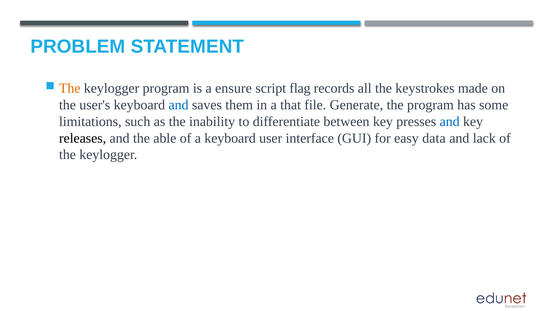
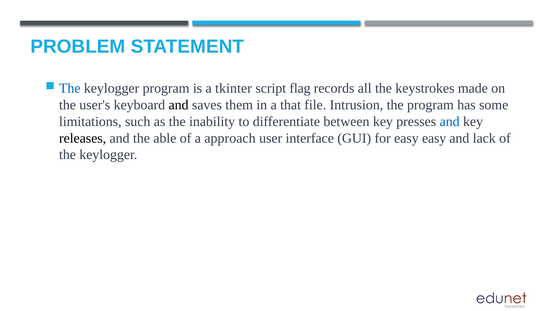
The colour: orange -> blue (70, 88)
ensure: ensure -> tkinter (234, 88)
and colour: blue -> black (179, 105)
Generate: Generate -> Intrusion (356, 105)
a keyboard: keyboard -> approach (230, 138)
easy data: data -> easy (434, 138)
